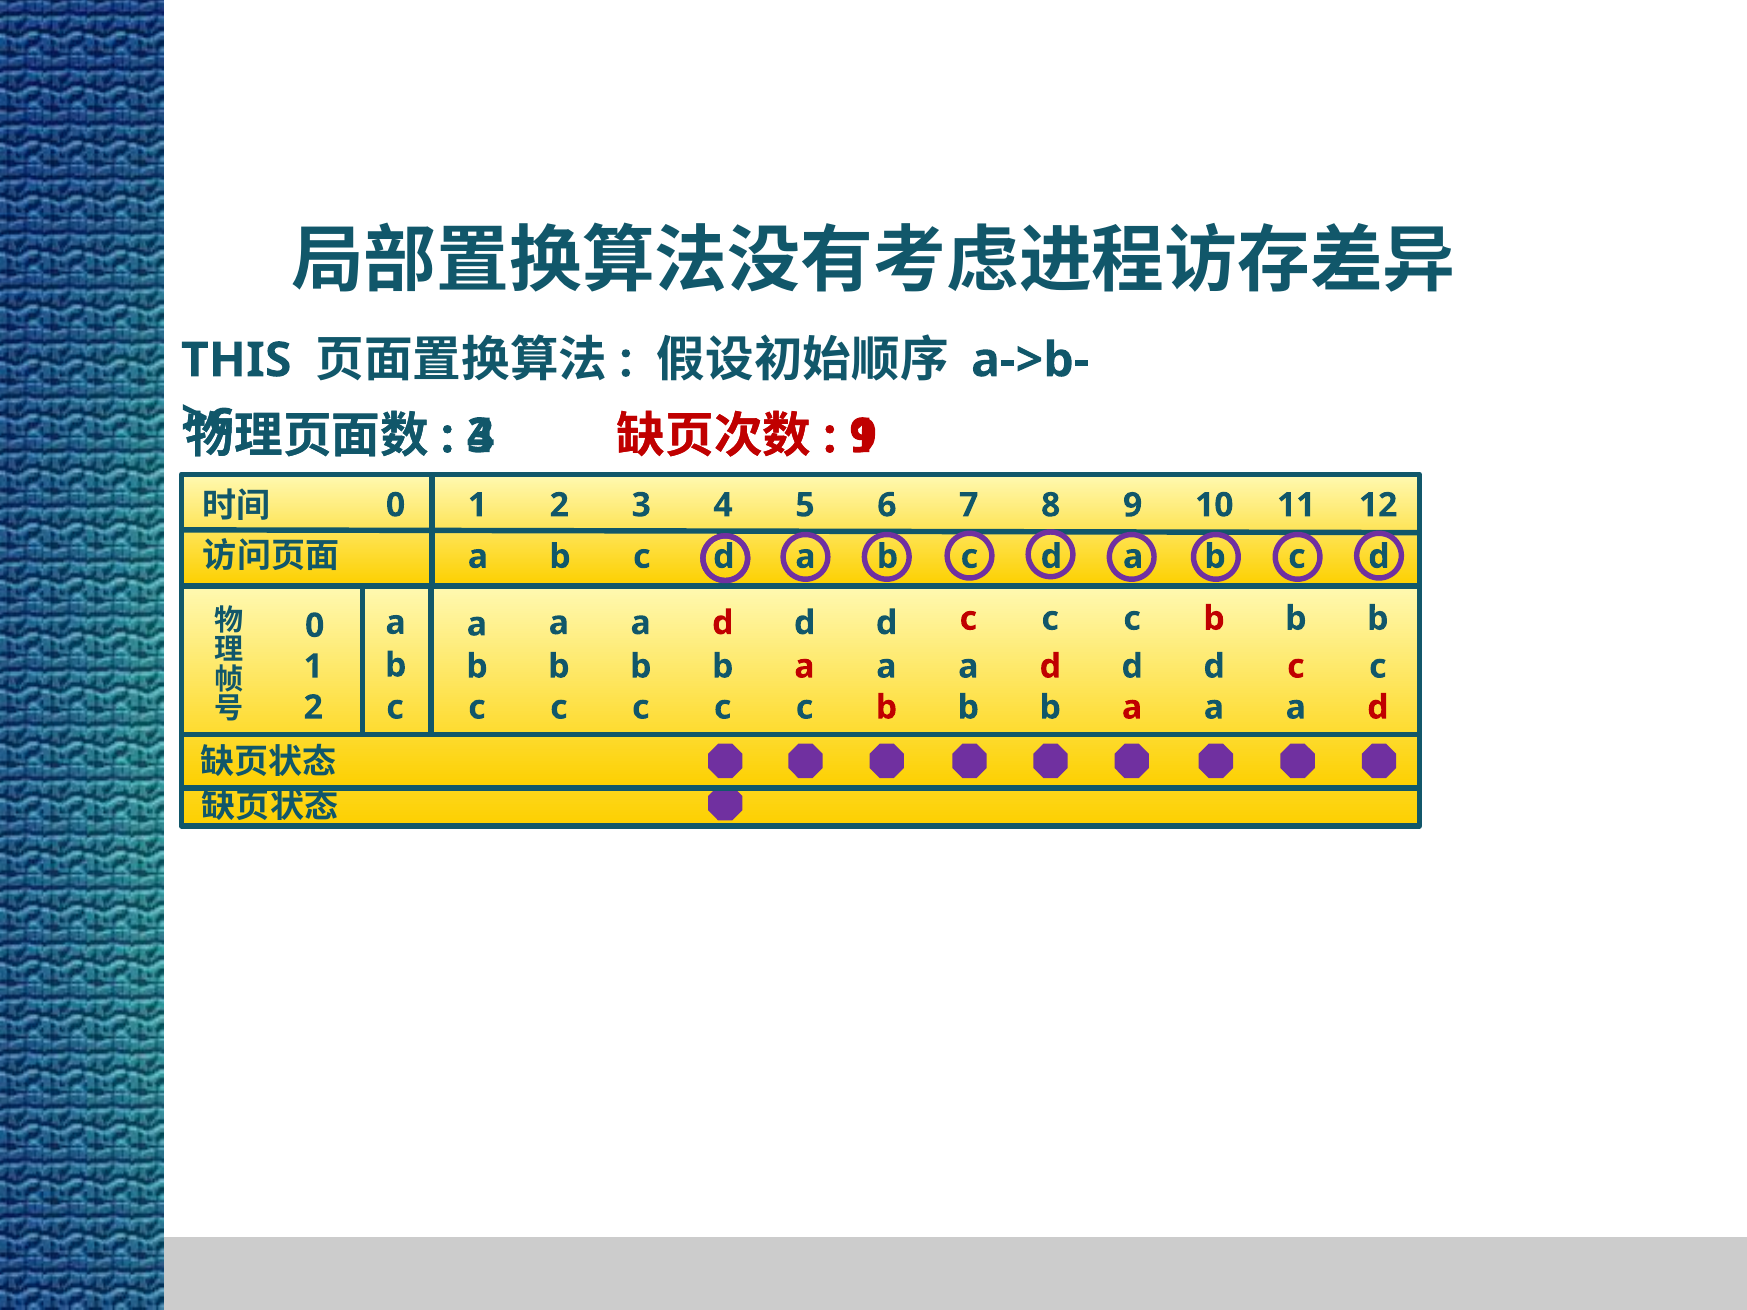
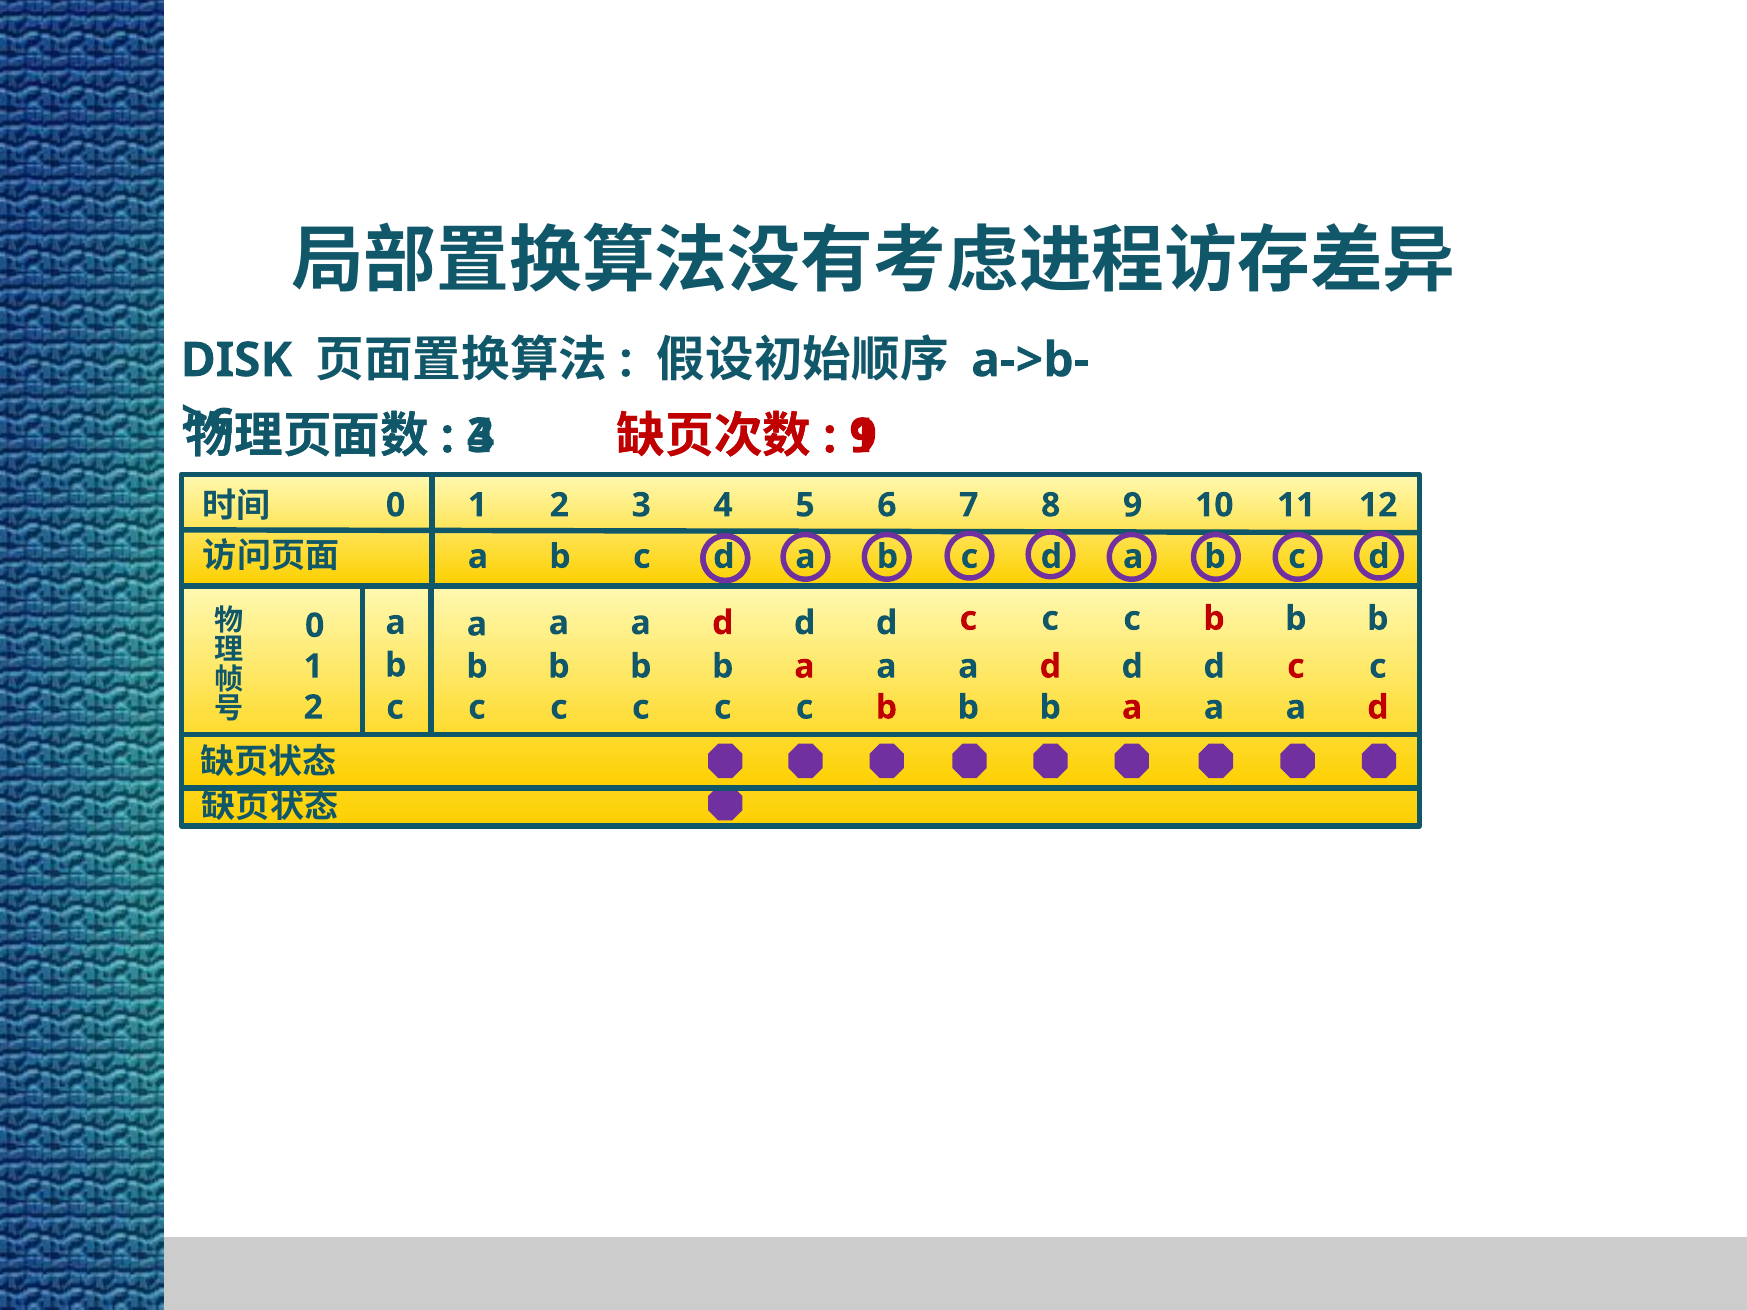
THIS: THIS -> DISK (236, 360)
